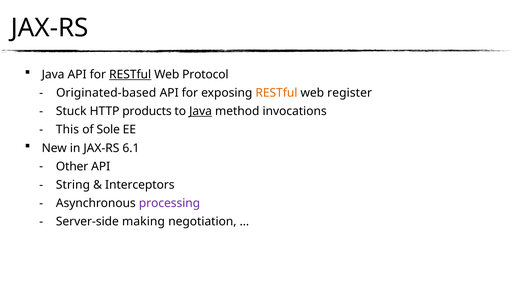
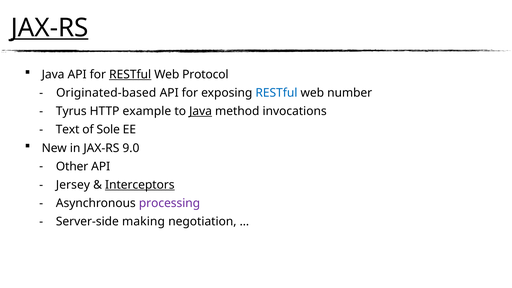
JAX-RS underline: none -> present (50, 28)
RESTful colour: orange -> blue (276, 93)
register: register -> number (350, 93)
Stuck: Stuck -> Tyrus (71, 111)
products: products -> example (147, 111)
This: This -> Text (68, 130)
6.1: 6.1 -> 9.0 (131, 148)
String: String -> Jersey (73, 185)
Interceptors underline: none -> present (140, 185)
